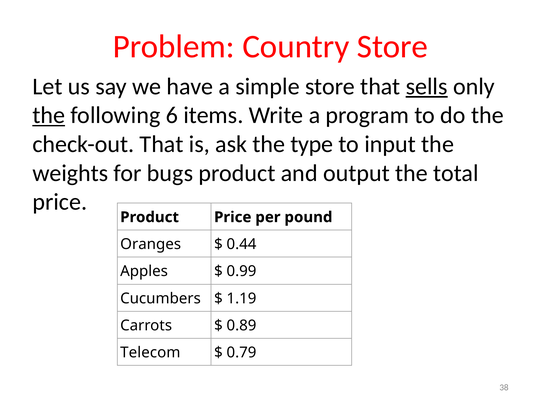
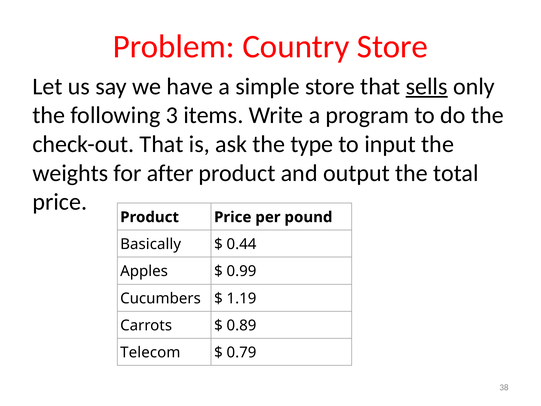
the underline: present -> none (49, 115)
6: 6 -> 3 (172, 115)
bugs: bugs -> after (170, 173)
Oranges: Oranges -> Basically (151, 244)
